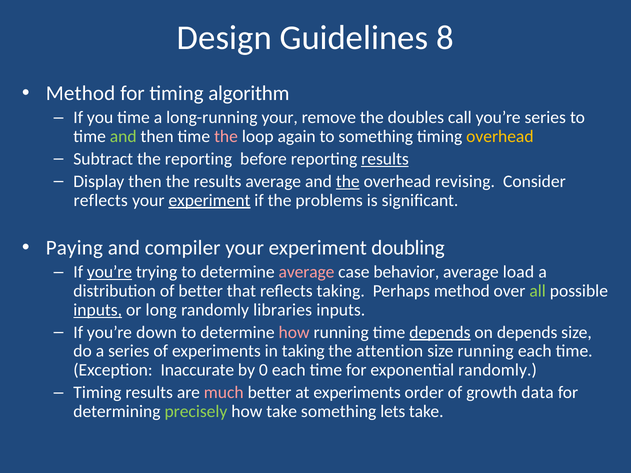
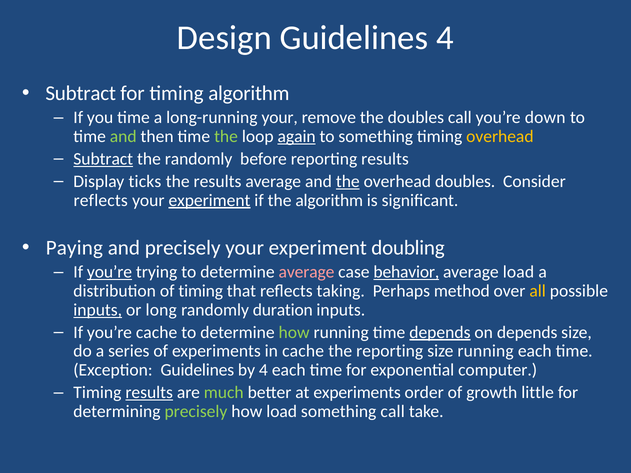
Guidelines 8: 8 -> 4 (445, 38)
Method: Method -> Subtract (81, 93)
you’re series: series -> down (545, 118)
the colour: pink -> light green (226, 137)
again underline: none -> present (297, 137)
Subtract underline: none -> present (103, 159)
the reporting: reporting -> randomly (199, 159)
results underline: present -> none (385, 159)
Display then: then -> ticks (145, 181)
overhead revising: revising -> doubles (465, 181)
the problems: problems -> algorithm (329, 200)
and compiler: compiler -> precisely (183, 248)
behavior underline: none -> present (406, 272)
of better: better -> timing (201, 291)
all colour: light green -> yellow (538, 291)
libraries: libraries -> duration (283, 310)
you’re down: down -> cache (157, 332)
how colour: pink -> light green (294, 332)
in taking: taking -> cache (303, 351)
the attention: attention -> reporting (390, 351)
Exception Inaccurate: Inaccurate -> Guidelines (197, 370)
by 0: 0 -> 4 (263, 370)
exponential randomly: randomly -> computer (498, 370)
results underline: none -> present (149, 393)
much colour: pink -> light green (224, 393)
data: data -> little (538, 393)
how take: take -> load (282, 412)
something lets: lets -> call (393, 412)
